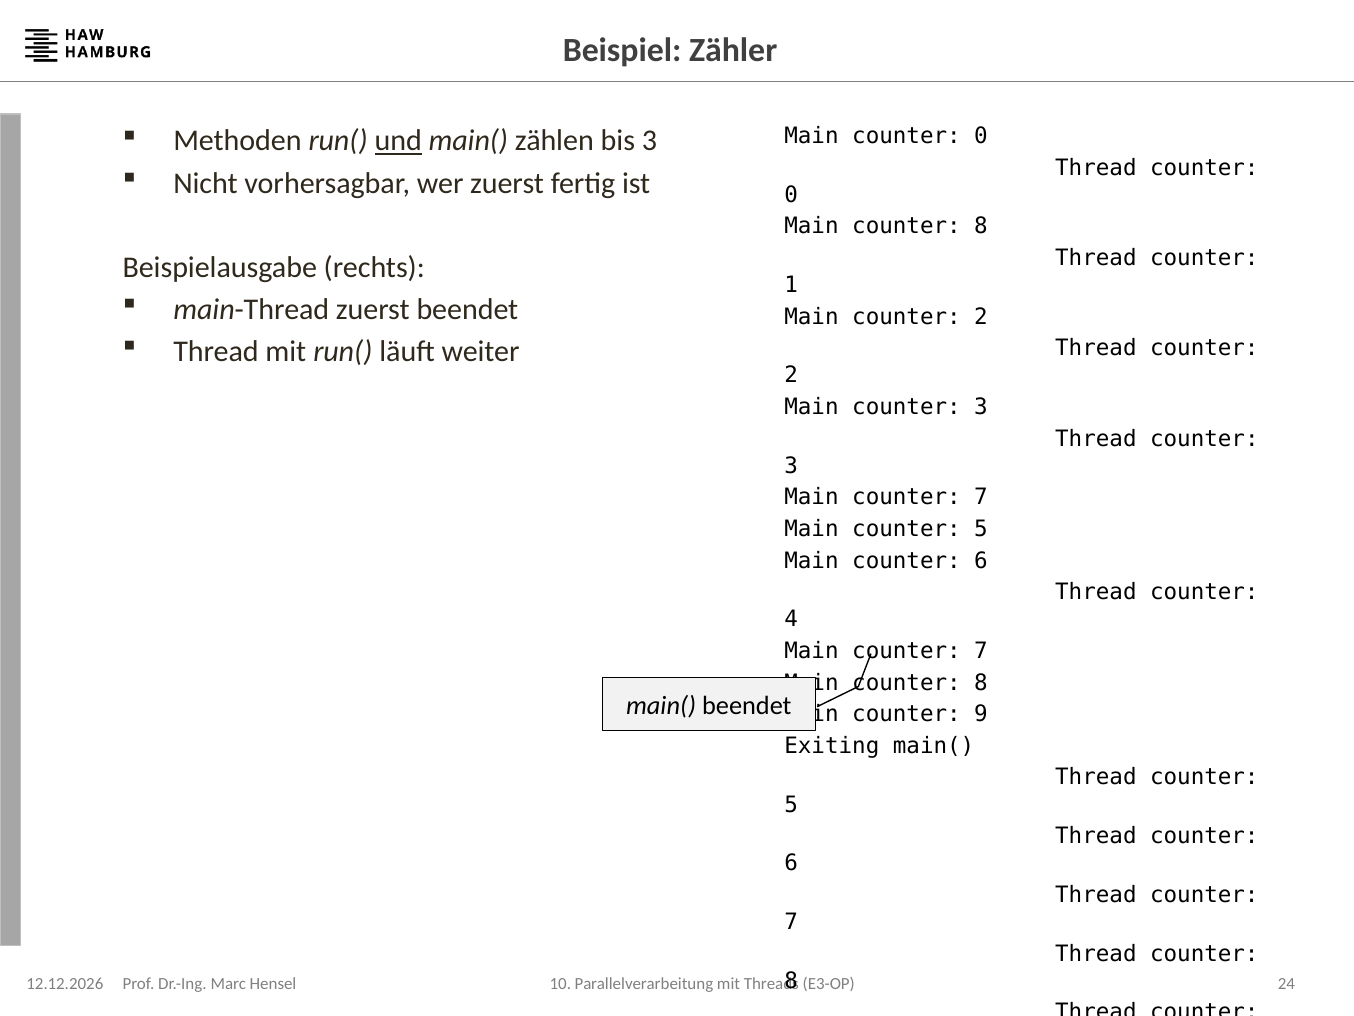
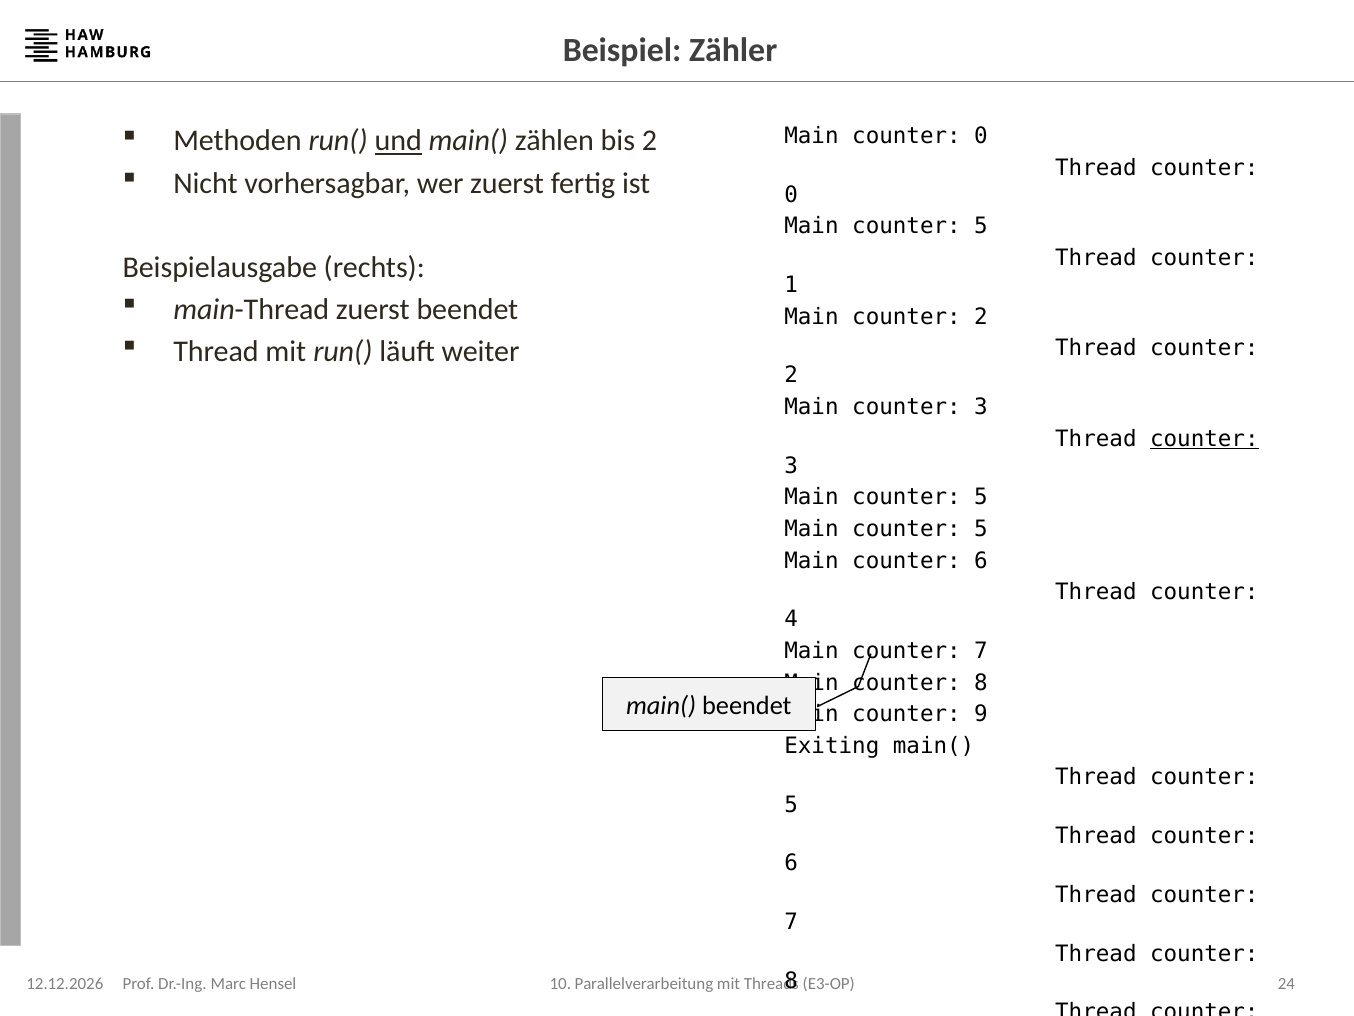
bis 3: 3 -> 2 (649, 141)
8: 8 -> 5 (981, 226)
counter underline: none -> present (1204, 438)
7: 7 -> 5 (981, 497)
